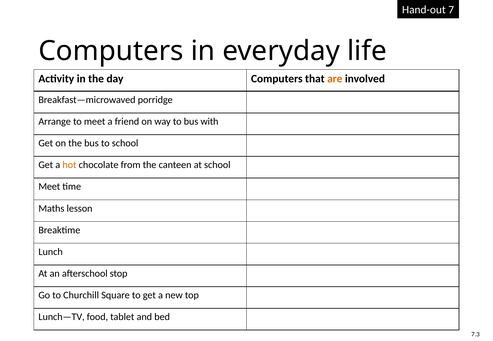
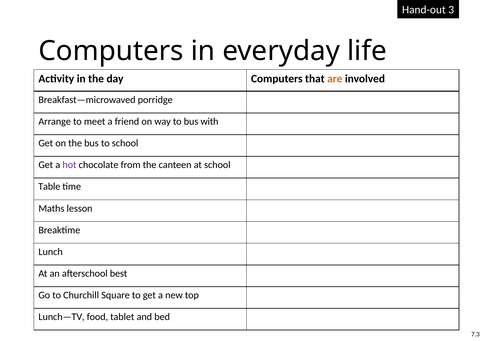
7: 7 -> 3 (451, 10)
hot colour: orange -> purple (69, 165)
Meet: Meet -> Table (49, 187)
stop: stop -> best (119, 274)
